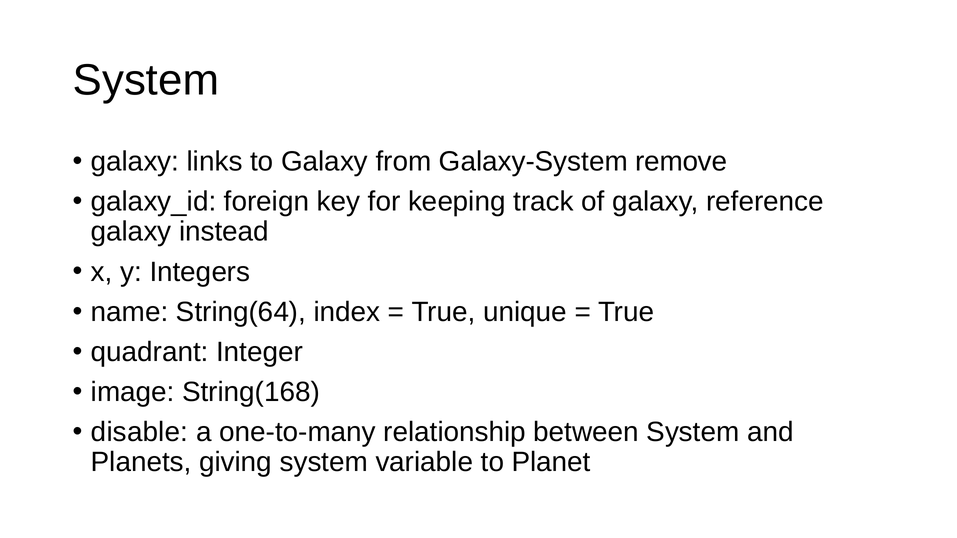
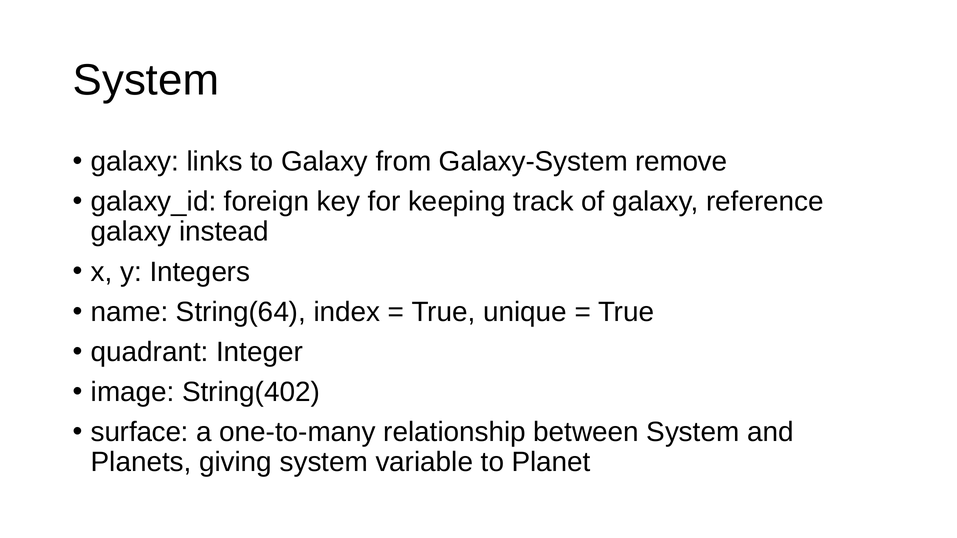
String(168: String(168 -> String(402 (251, 392)
disable: disable -> surface (140, 432)
